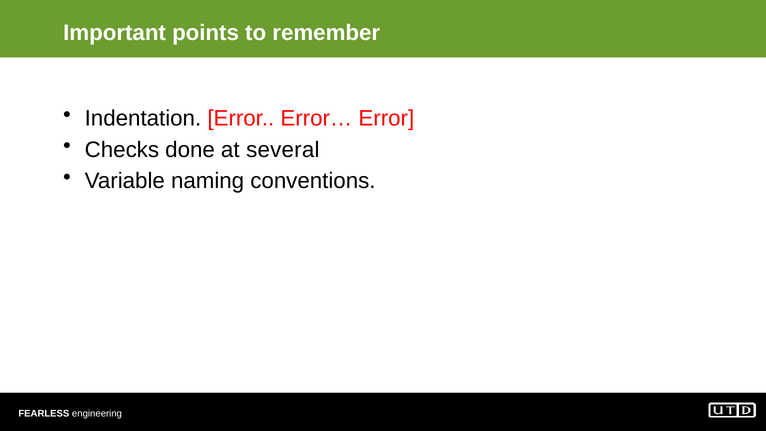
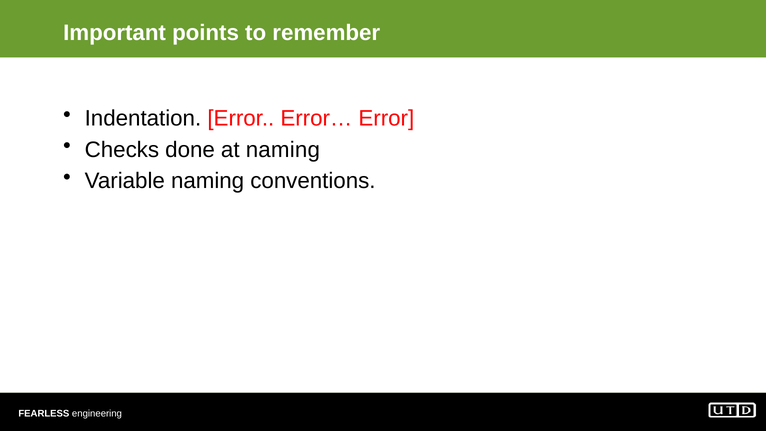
at several: several -> naming (283, 150)
